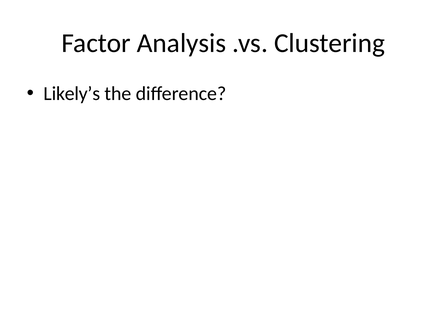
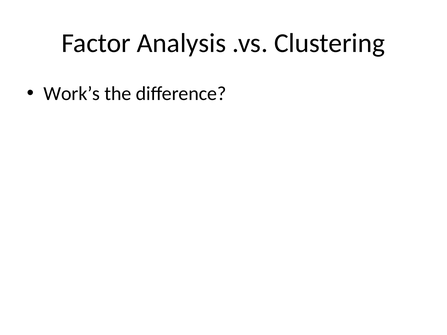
Likely’s: Likely’s -> Work’s (72, 94)
